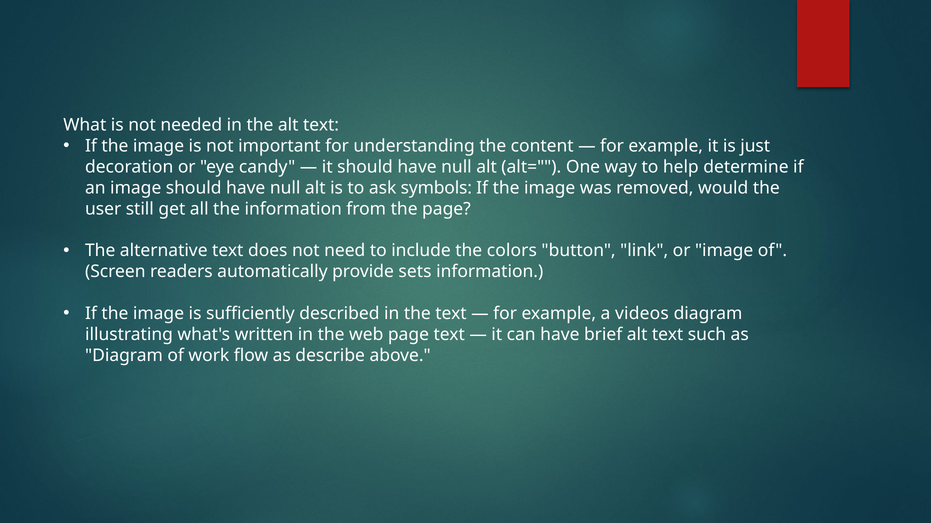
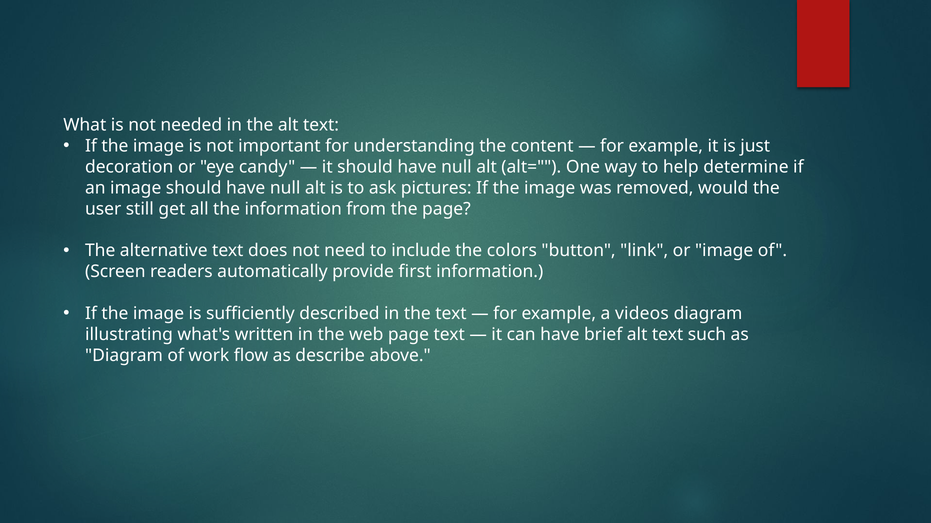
symbols: symbols -> pictures (436, 188)
sets: sets -> first (415, 272)
